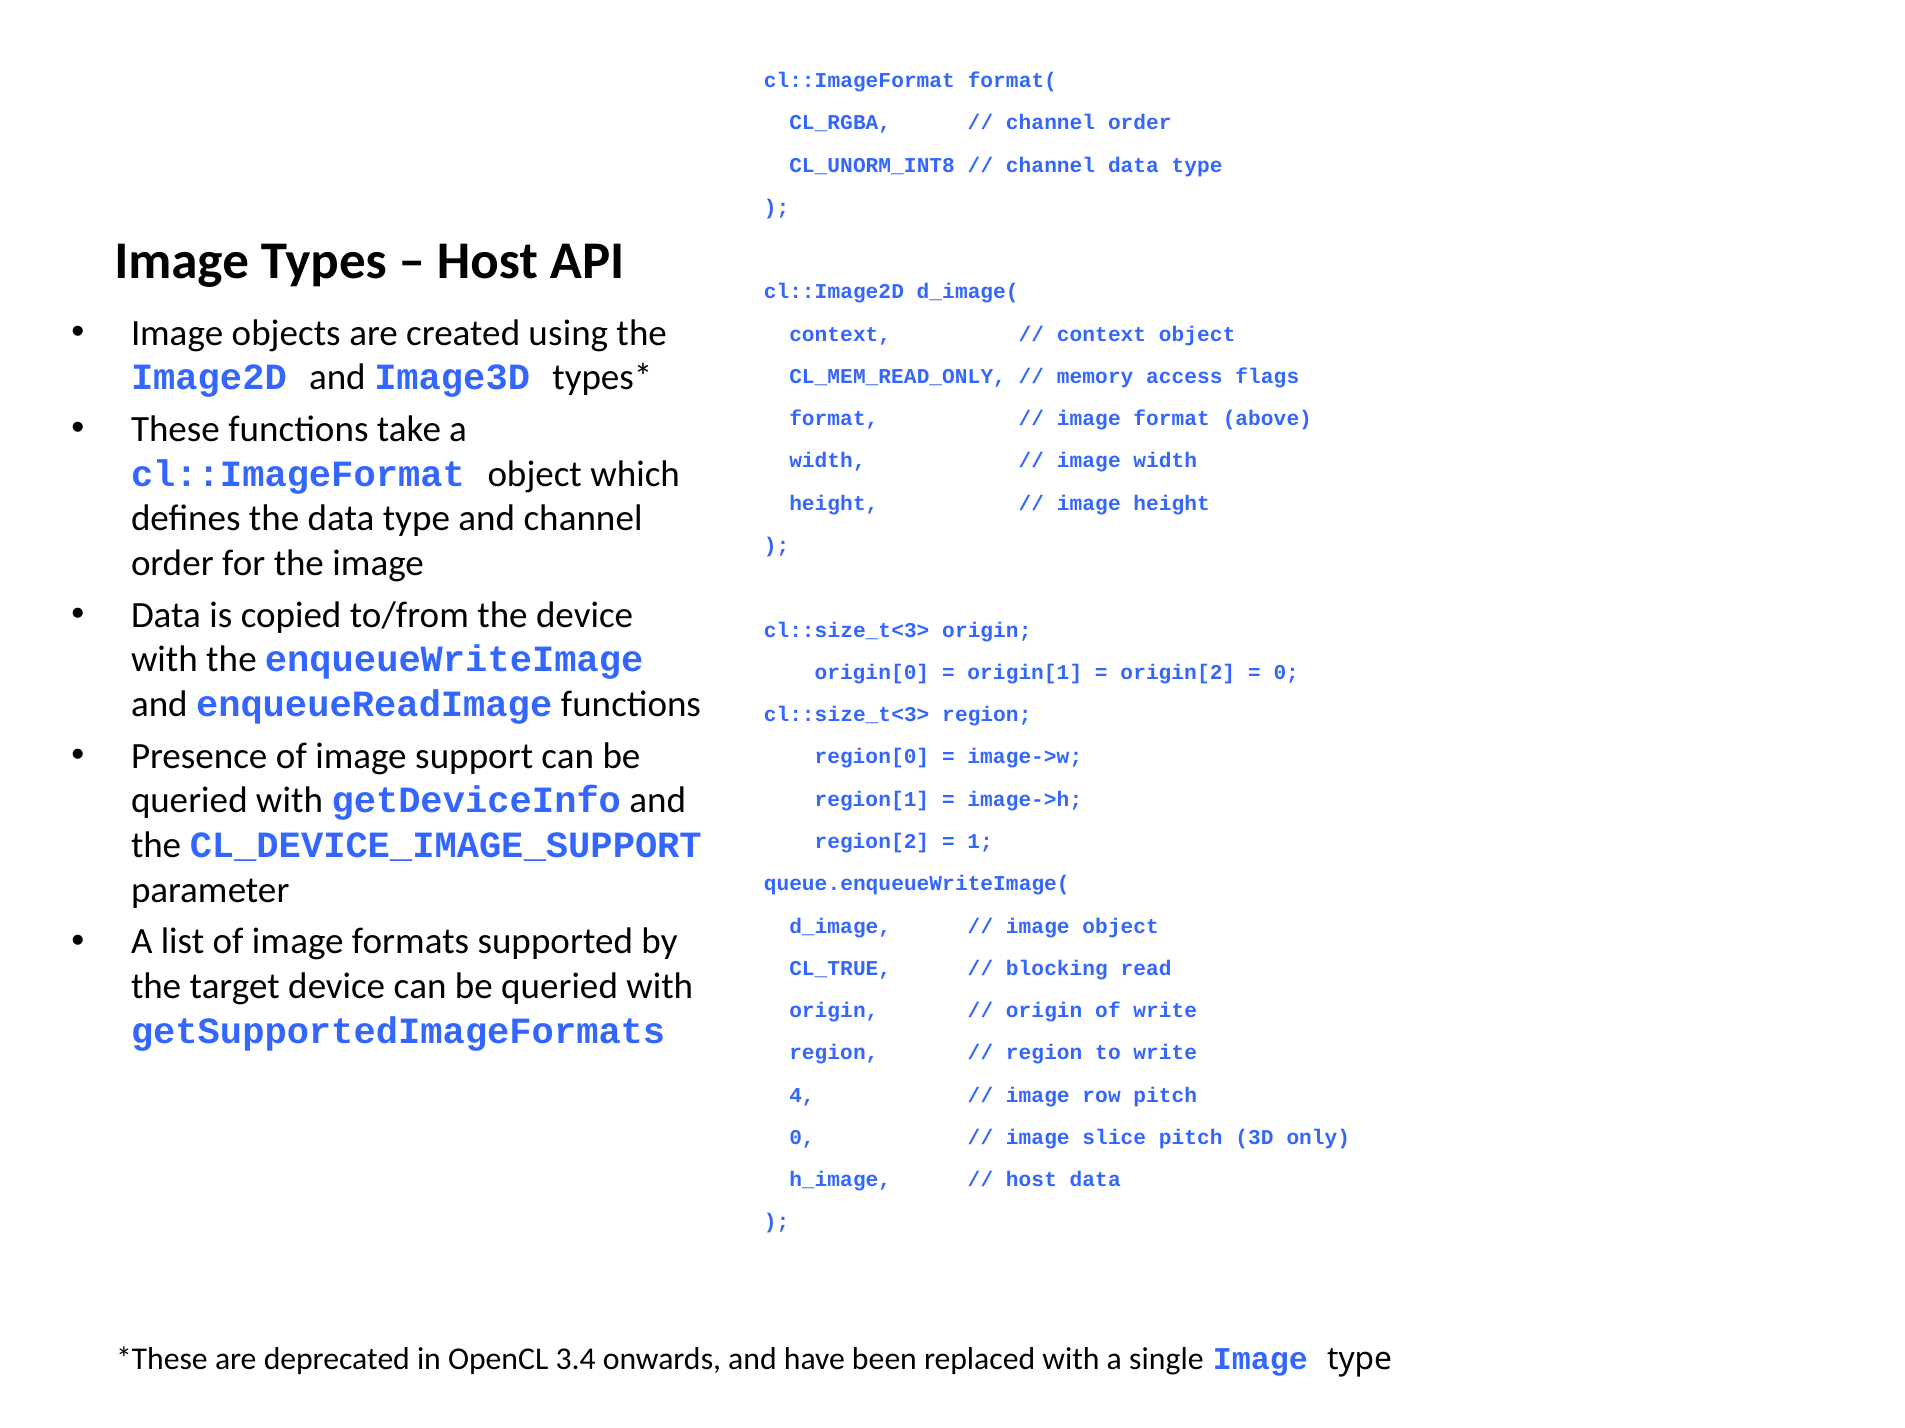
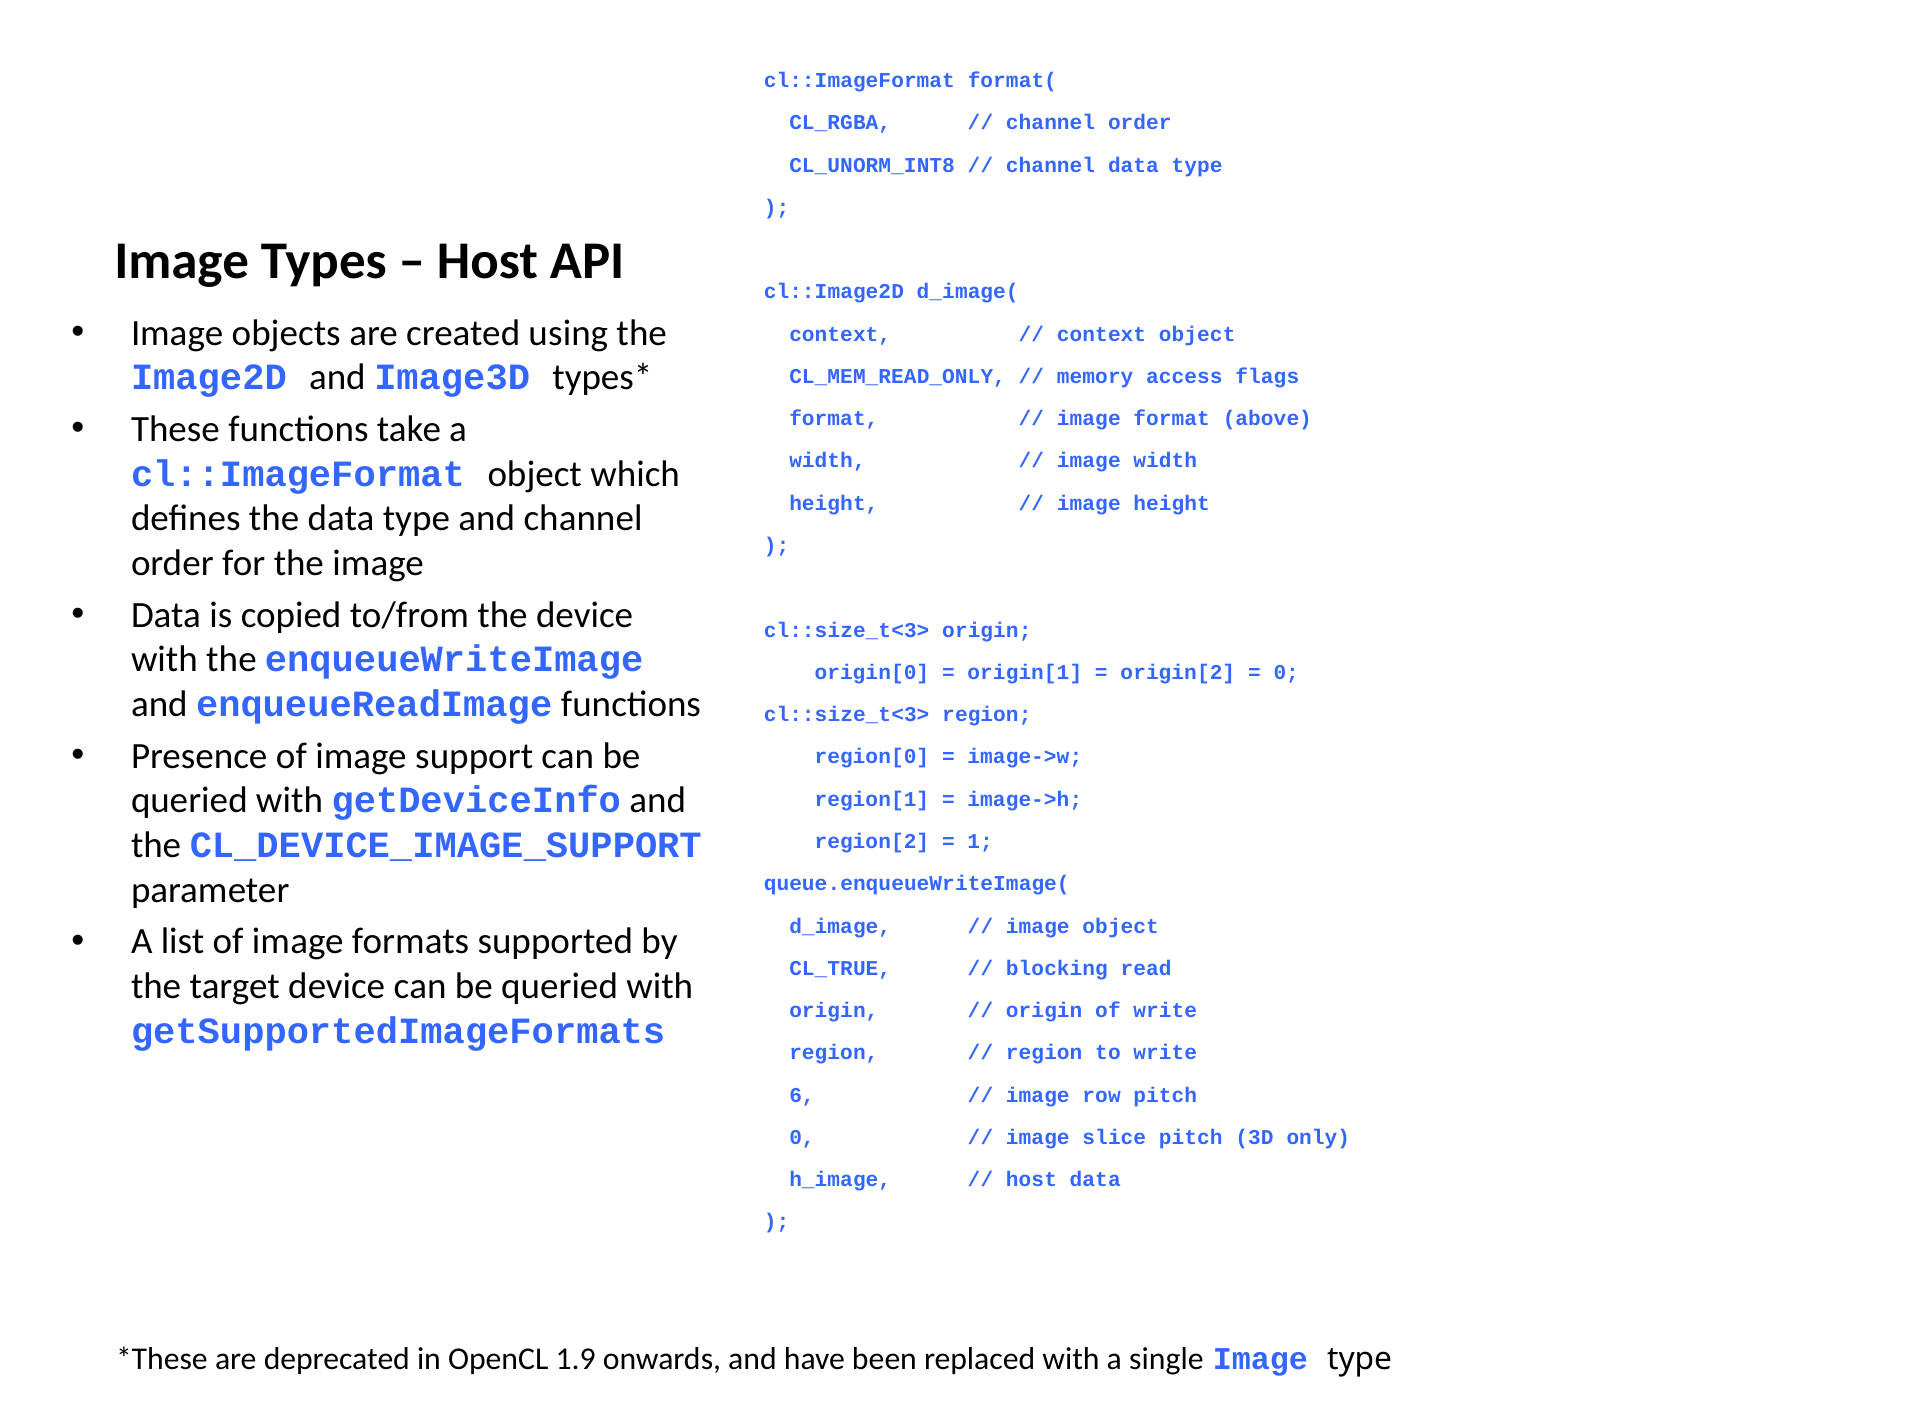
4: 4 -> 6 (802, 1096)
3.4: 3.4 -> 1.9 (576, 1360)
